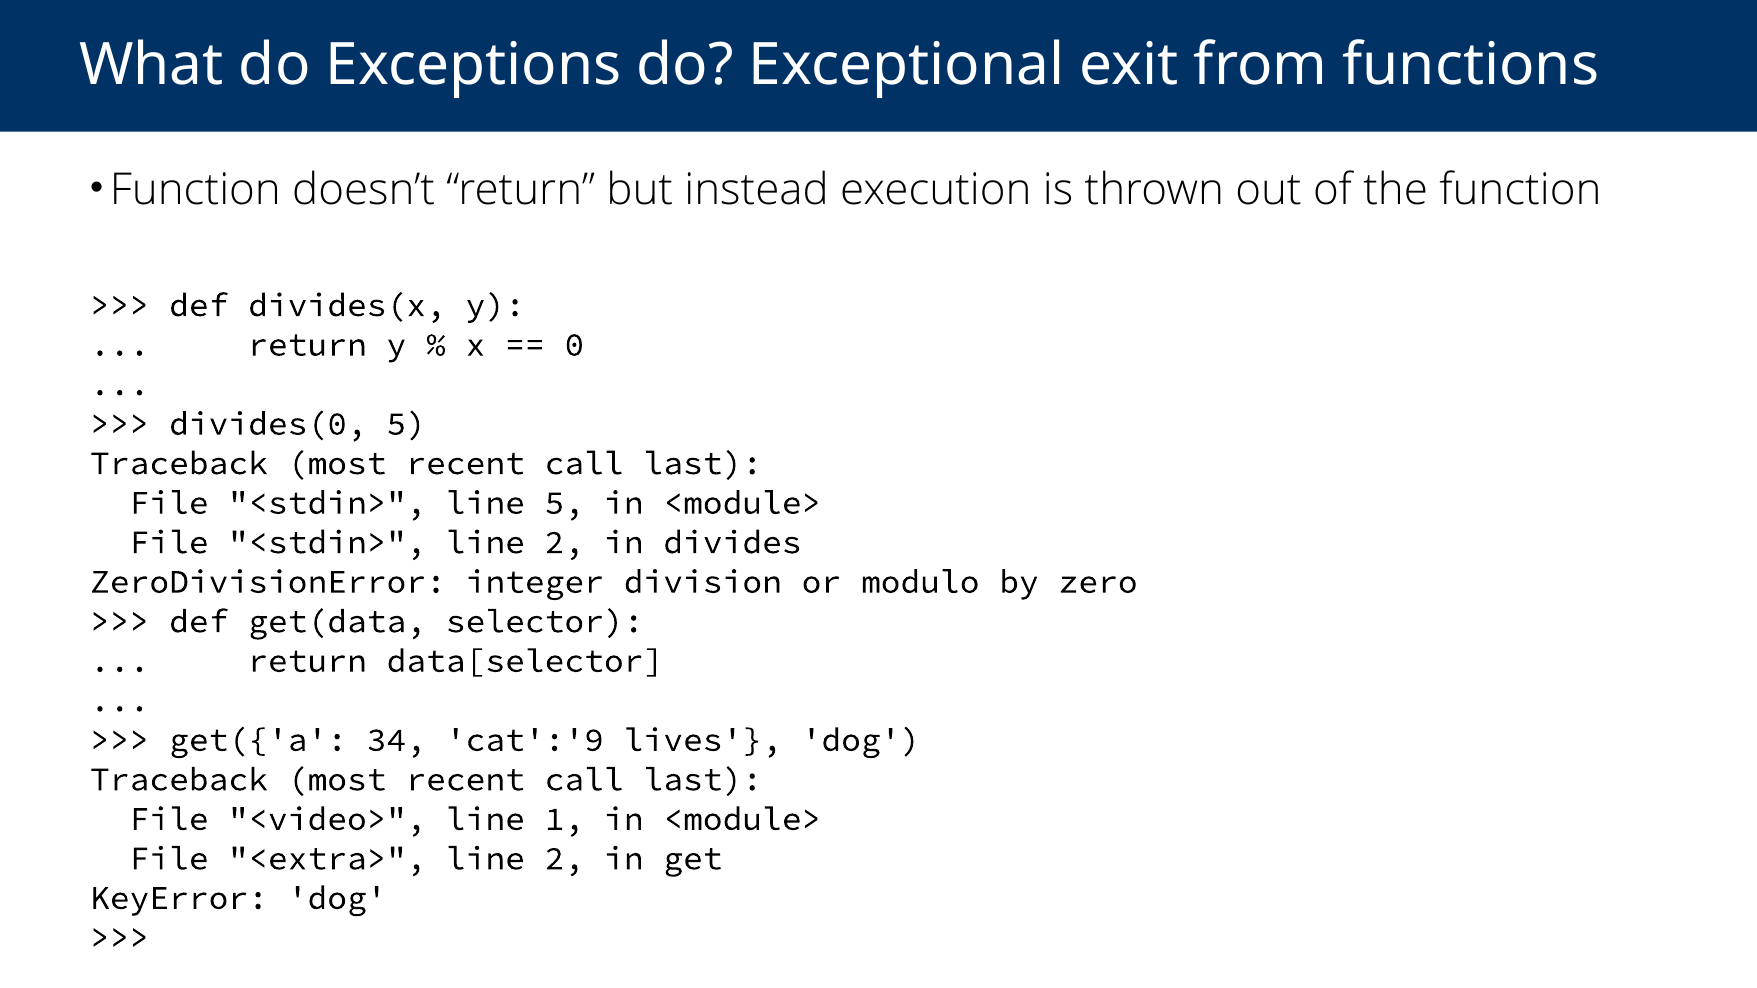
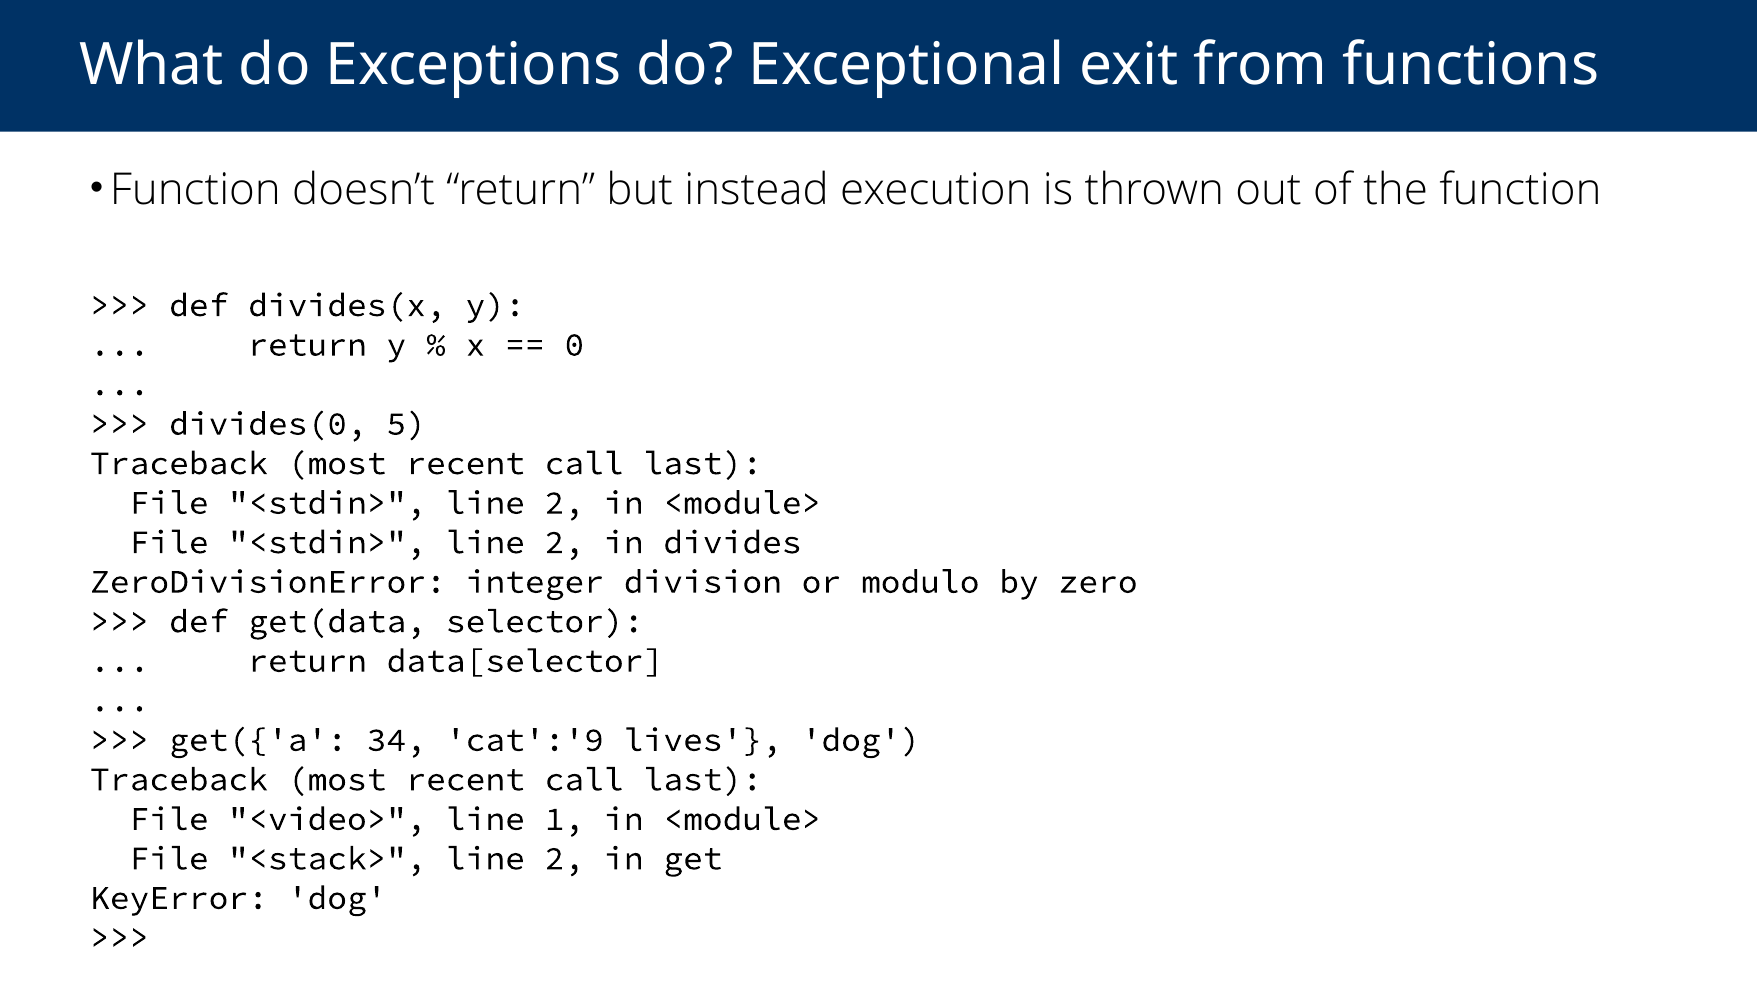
5: 5 -> 2 (564, 503)
<extra>: <extra> -> <stack> (327, 859)
